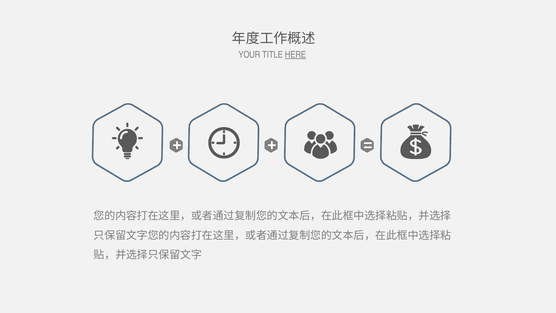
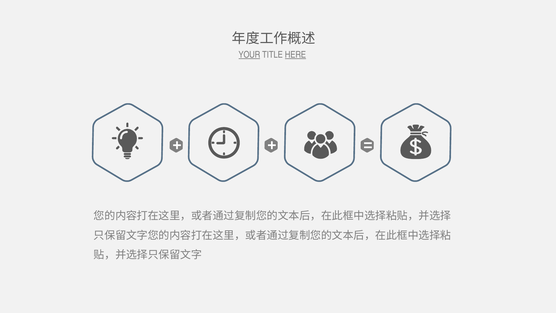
YOUR underline: none -> present (249, 55)
